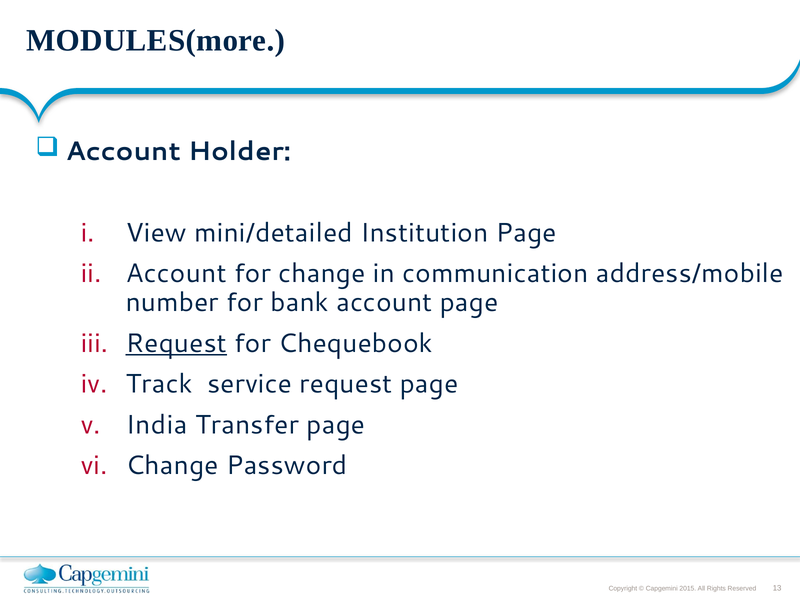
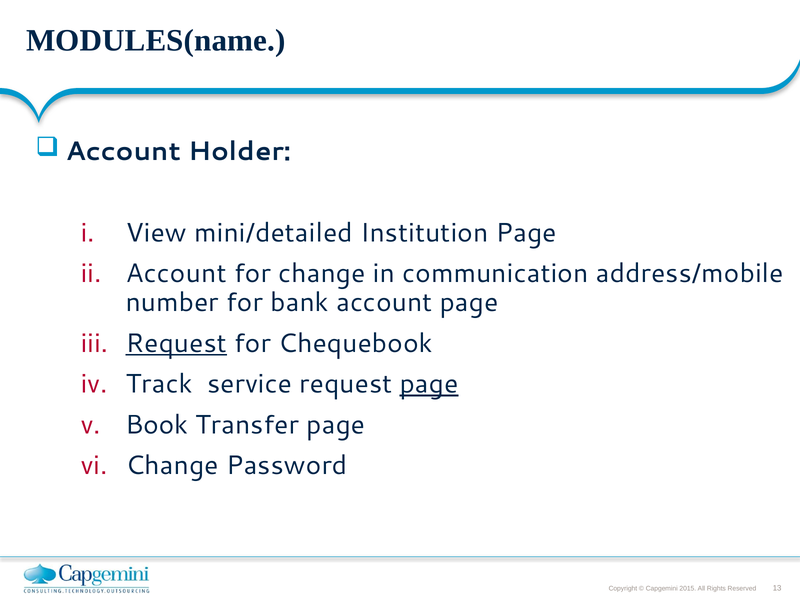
MODULES(more: MODULES(more -> MODULES(name (156, 40)
page underline: none -> present (429, 384)
India: India -> Book (157, 425)
